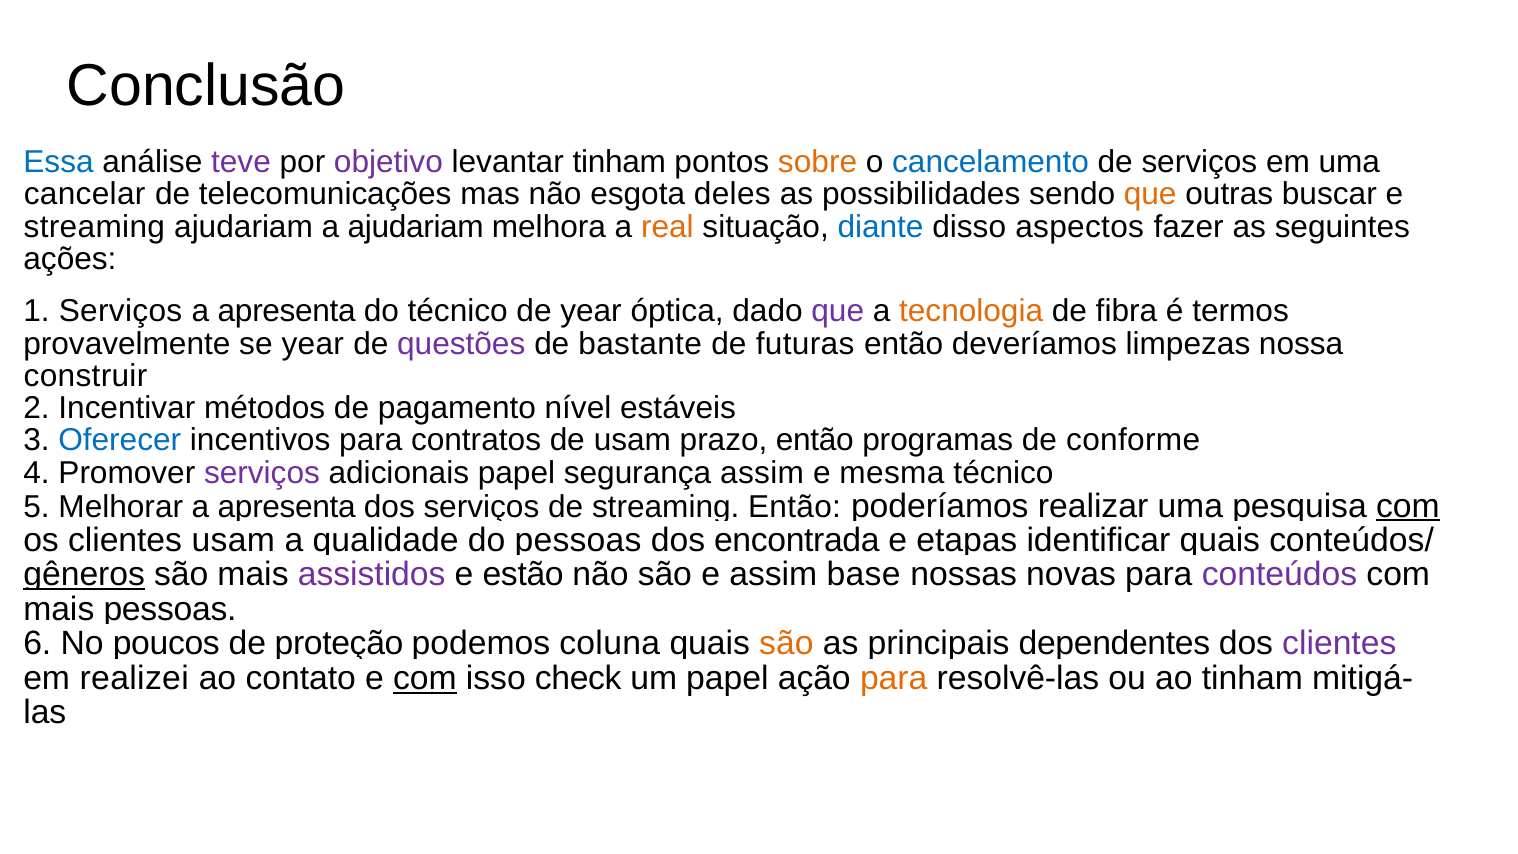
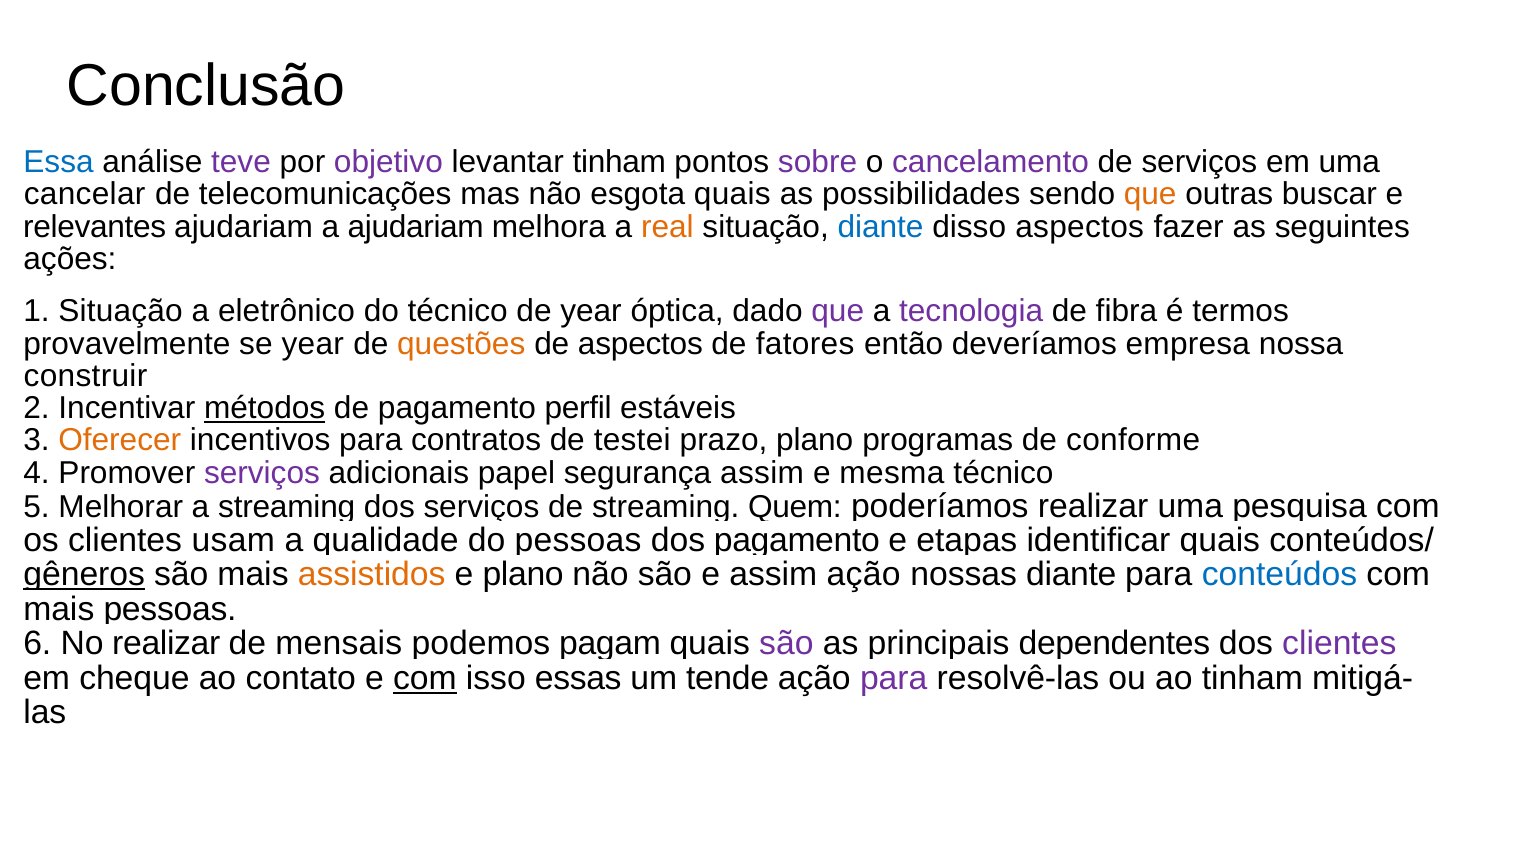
sobre colour: orange -> purple (818, 162)
cancelamento colour: blue -> purple (990, 162)
esgota deles: deles -> quais (732, 194)
streaming: streaming -> relevantes (95, 227)
1 Serviços: Serviços -> Situação (121, 311)
apresenta: apresenta -> eletrônico (287, 311)
tecnologia colour: orange -> purple (971, 311)
questões colour: purple -> orange (461, 344)
de bastante: bastante -> aspectos (640, 344)
futuras: futuras -> fatores (805, 344)
limpezas: limpezas -> empresa (1188, 344)
métodos underline: none -> present (265, 408)
nível: nível -> perfil (578, 408)
Oferecer colour: blue -> orange (120, 440)
de usam: usam -> testei (632, 440)
prazo então: então -> plano (815, 440)
Melhorar a apresenta: apresenta -> streaming (287, 507)
streaming Então: Então -> Quem (795, 507)
com underline: present -> none (1408, 506)
dos encontrada: encontrada -> pagamento (797, 540)
assistidos colour: purple -> orange (372, 575)
e estão: estão -> plano (523, 575)
assim base: base -> ação (864, 575)
nossas novas: novas -> diante (1071, 575)
conteúdos colour: purple -> blue (1279, 575)
No poucos: poucos -> realizar (166, 644)
proteção: proteção -> mensais (339, 644)
coluna: coluna -> pagam (610, 644)
são colour: orange -> purple (786, 644)
realizei: realizei -> cheque (134, 678)
check: check -> essas (578, 678)
um papel: papel -> tende (728, 678)
para colour: orange -> purple (894, 678)
